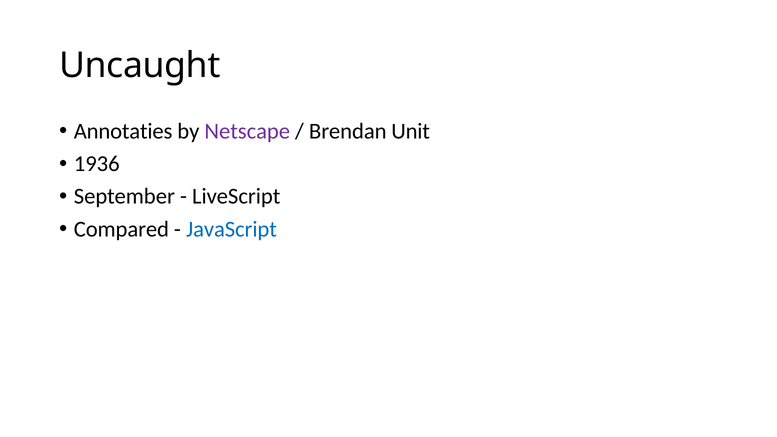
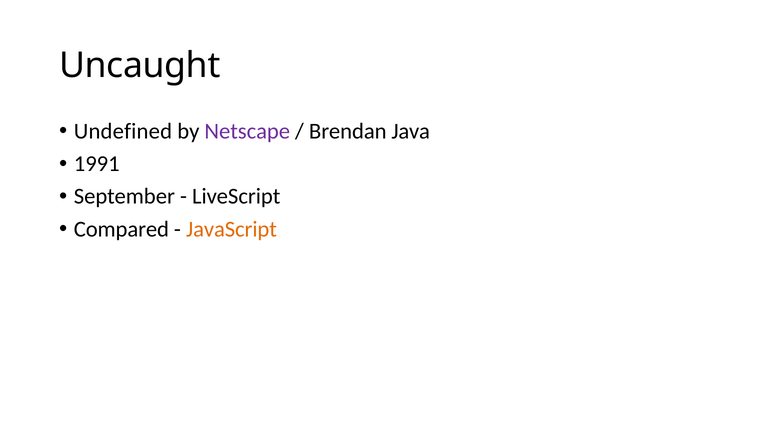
Annotaties: Annotaties -> Undefined (123, 131)
Unit: Unit -> Java (411, 131)
1936: 1936 -> 1991 (97, 164)
JavaScript colour: blue -> orange (231, 229)
